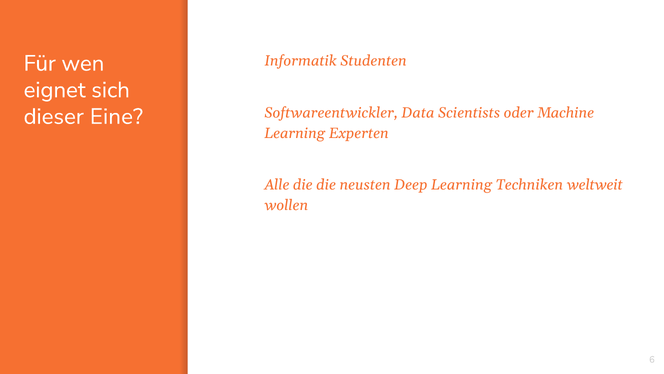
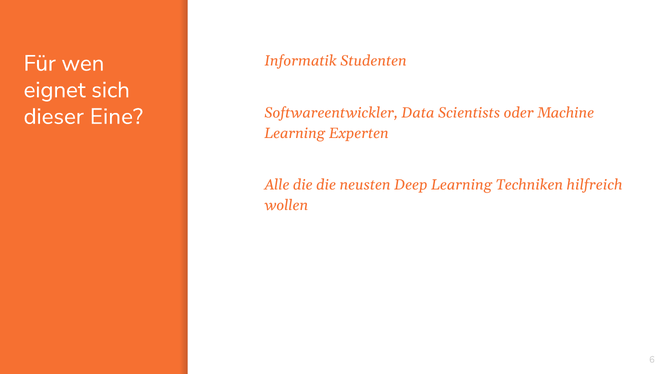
weltweit: weltweit -> hilfreich (595, 185)
